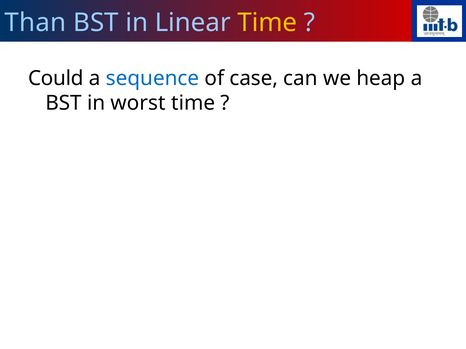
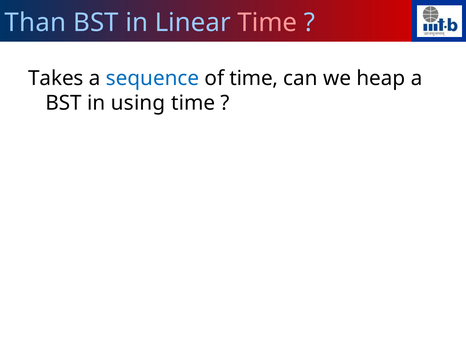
Time colour: yellow -> pink (267, 23)
Could: Could -> Takes (56, 78)
of case: case -> time (254, 78)
worst: worst -> using (138, 103)
